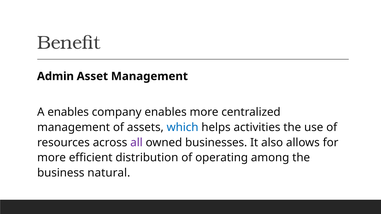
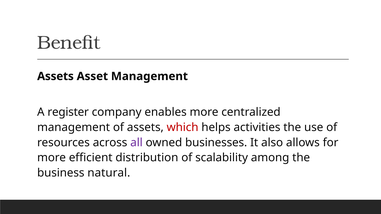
Admin: Admin -> Assets (55, 76)
A enables: enables -> register (68, 112)
which colour: blue -> red (183, 128)
operating: operating -> scalability (222, 158)
